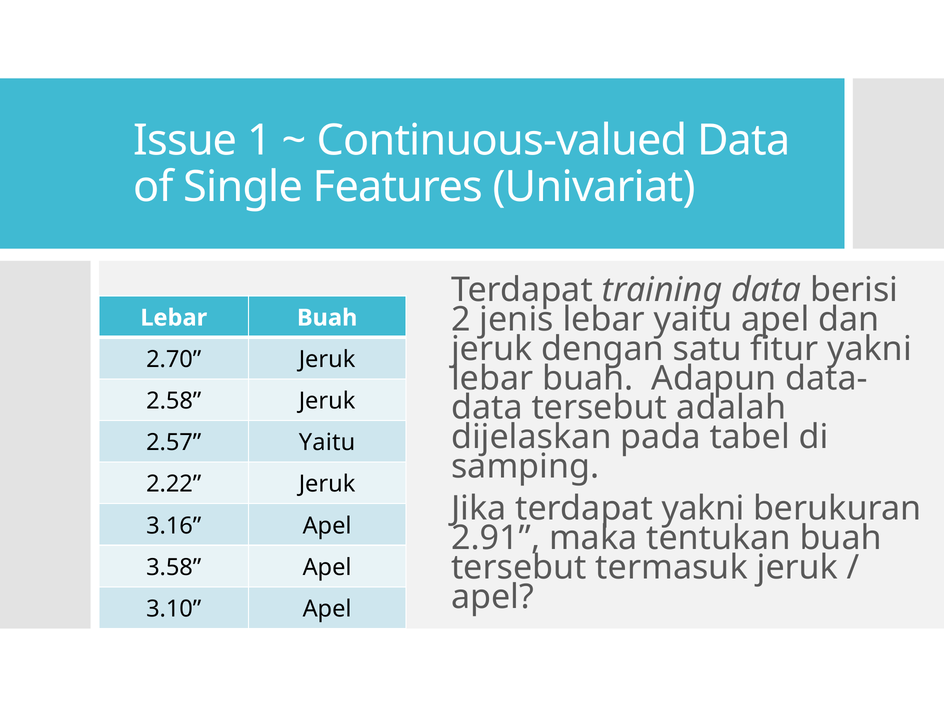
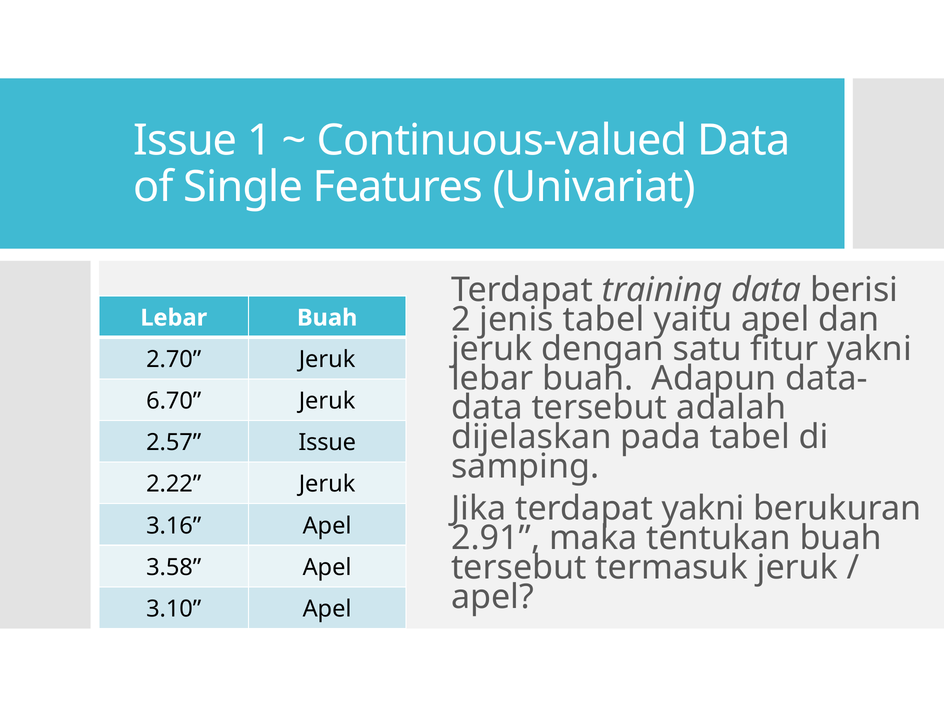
jenis lebar: lebar -> tabel (604, 319)
2.58: 2.58 -> 6.70 (174, 401)
2.57 Yaitu: Yaitu -> Issue (327, 443)
